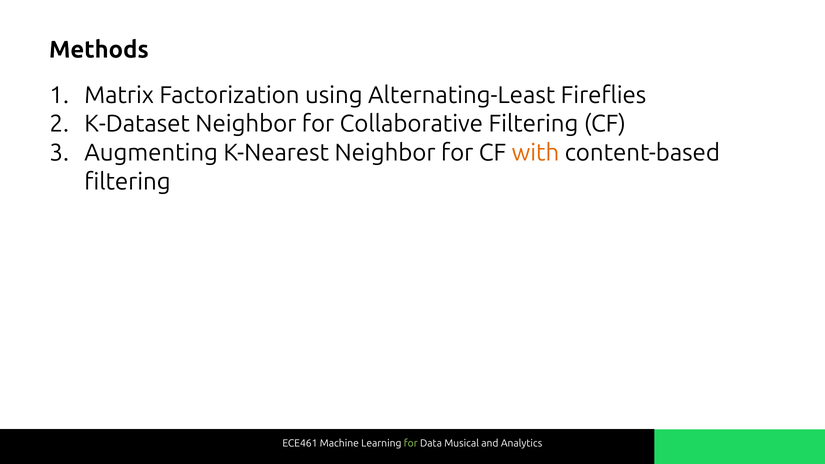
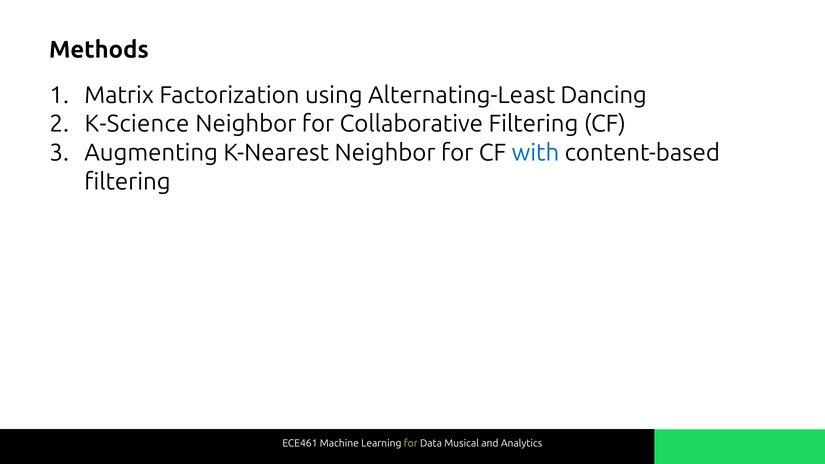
Fireflies: Fireflies -> Dancing (604, 95)
K-Dataset: K-Dataset -> K-Science (137, 124)
with colour: orange -> blue (535, 153)
